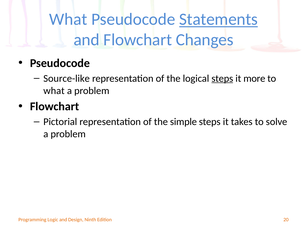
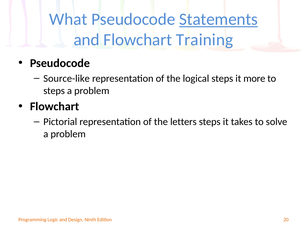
Changes: Changes -> Training (205, 40)
steps underline: present -> none (222, 78)
what: what -> steps (54, 91)
simple: simple -> letters (183, 122)
